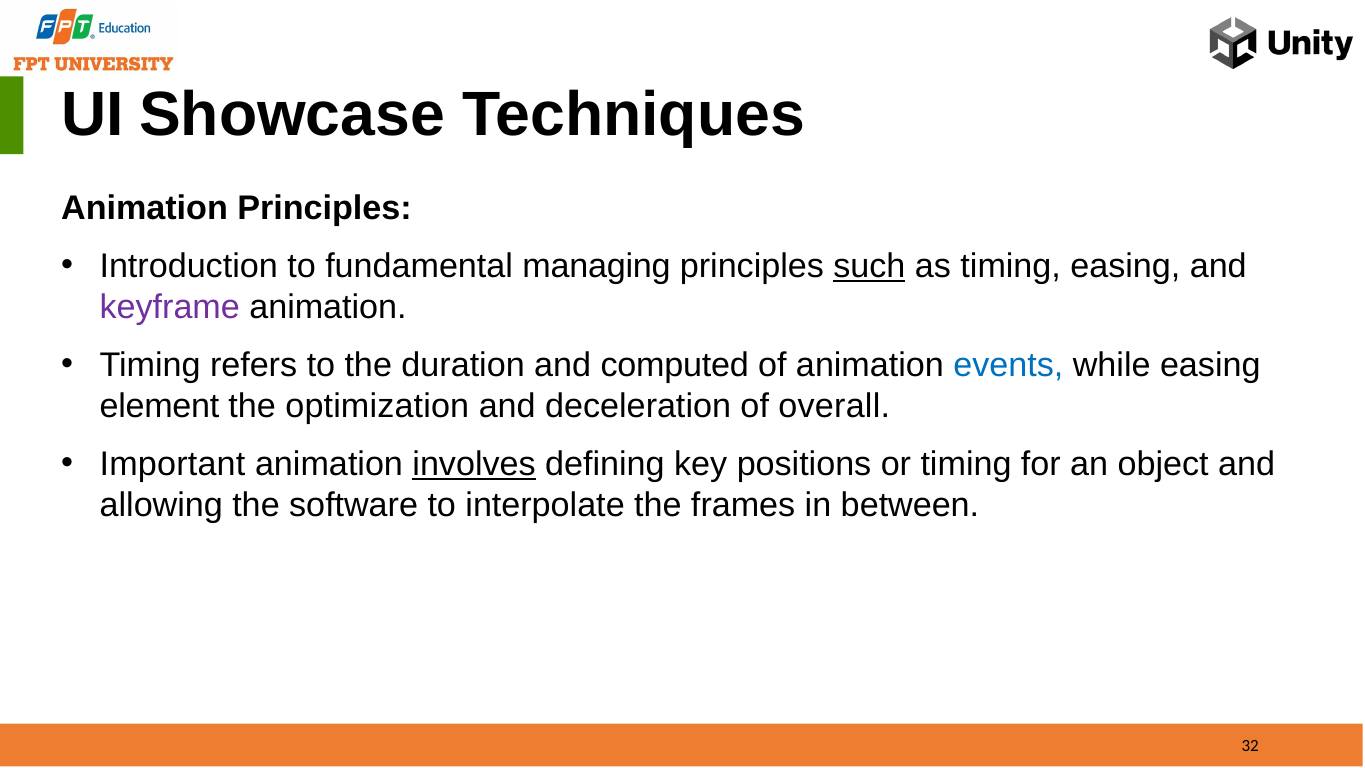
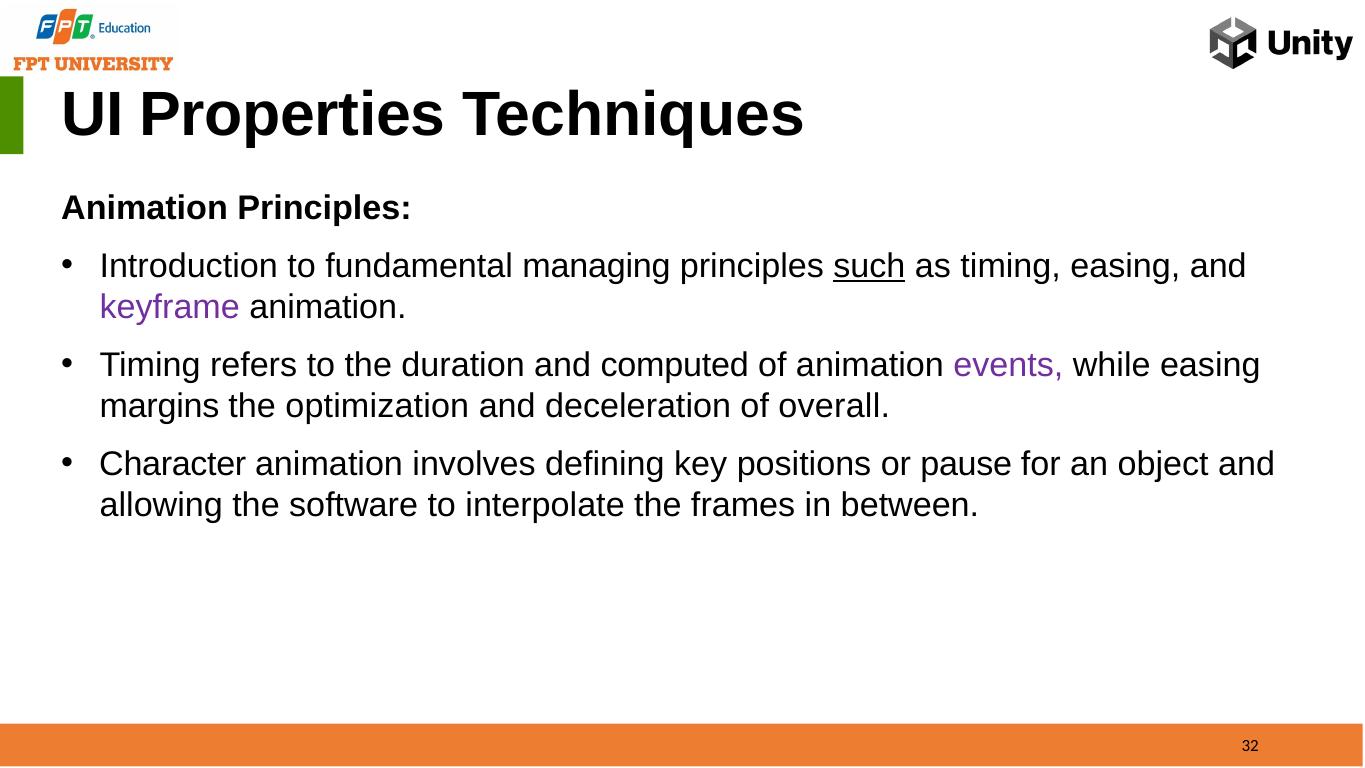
Showcase: Showcase -> Properties (292, 115)
events colour: blue -> purple (1008, 365)
element: element -> margins (159, 406)
Important: Important -> Character (173, 464)
involves underline: present -> none (474, 464)
or timing: timing -> pause (966, 464)
